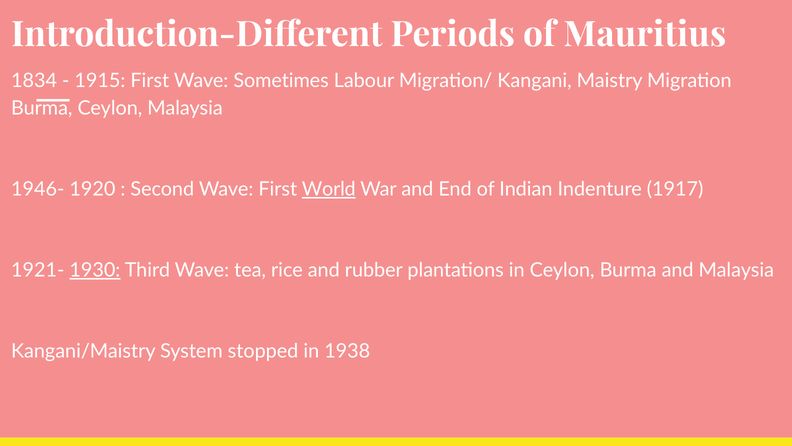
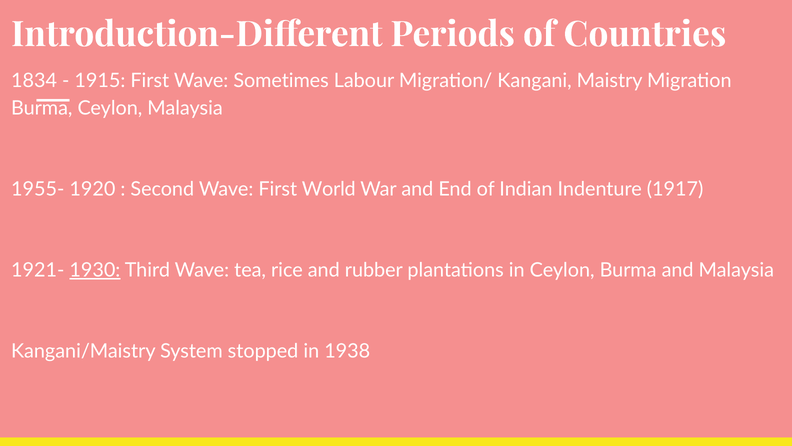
Mauritius: Mauritius -> Countries (645, 34)
1946-: 1946- -> 1955- (38, 189)
World underline: present -> none (329, 189)
